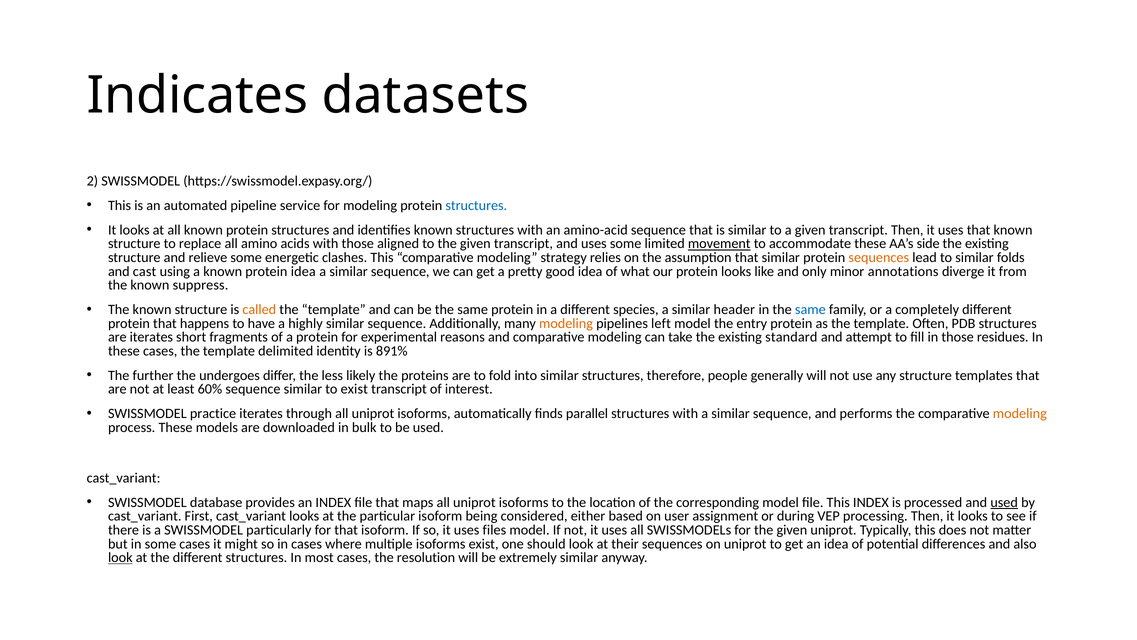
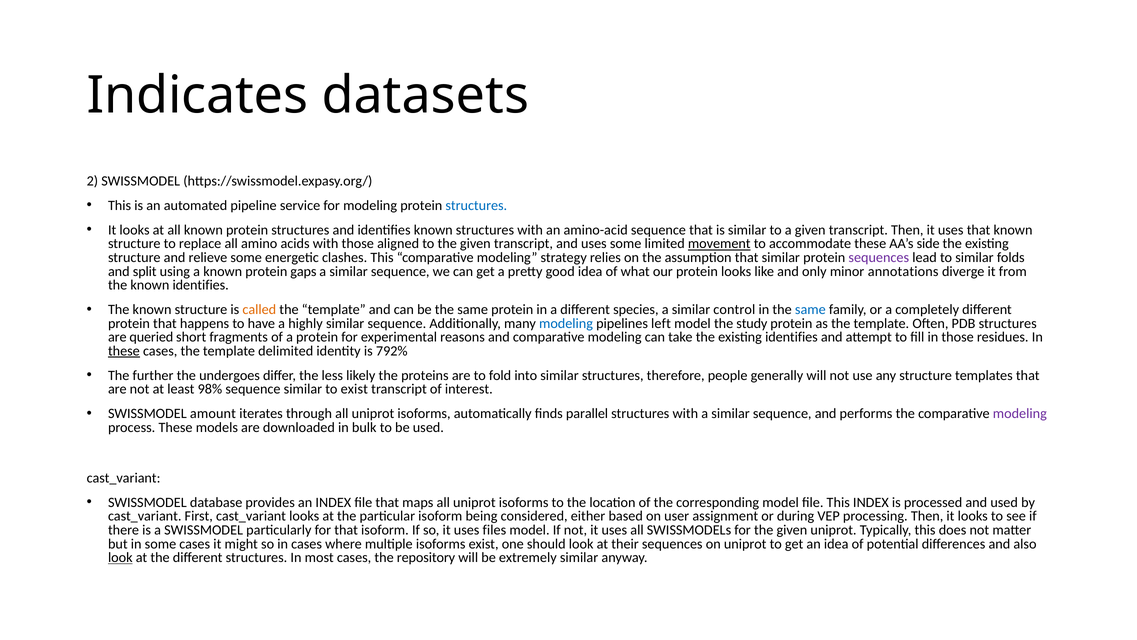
sequences colour: orange -> purple (879, 257)
cast: cast -> split (145, 271)
protein idea: idea -> gaps (303, 271)
known suppress: suppress -> identifies (201, 285)
header: header -> control (734, 309)
modeling colour: orange -> blue (566, 323)
entry: entry -> study (752, 323)
are iterates: iterates -> queried (151, 337)
existing standard: standard -> identifies (791, 337)
these underline: none -> present (124, 351)
891%: 891% -> 792% (392, 351)
60%: 60% -> 98% (210, 389)
practice: practice -> amount (213, 413)
modeling colour: orange -> purple (1020, 413)
used underline: present -> none (1004, 502)
resolution: resolution -> repository (426, 557)
